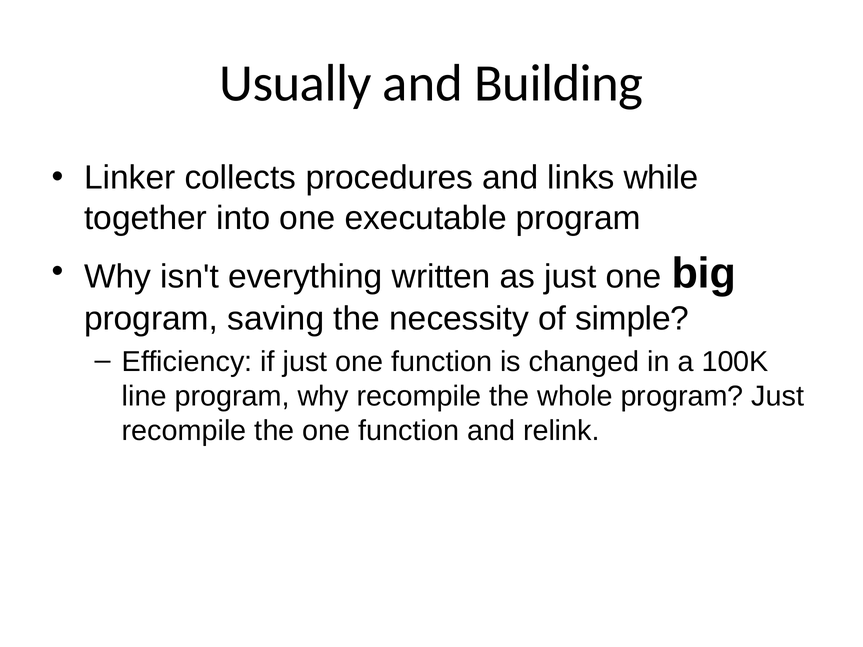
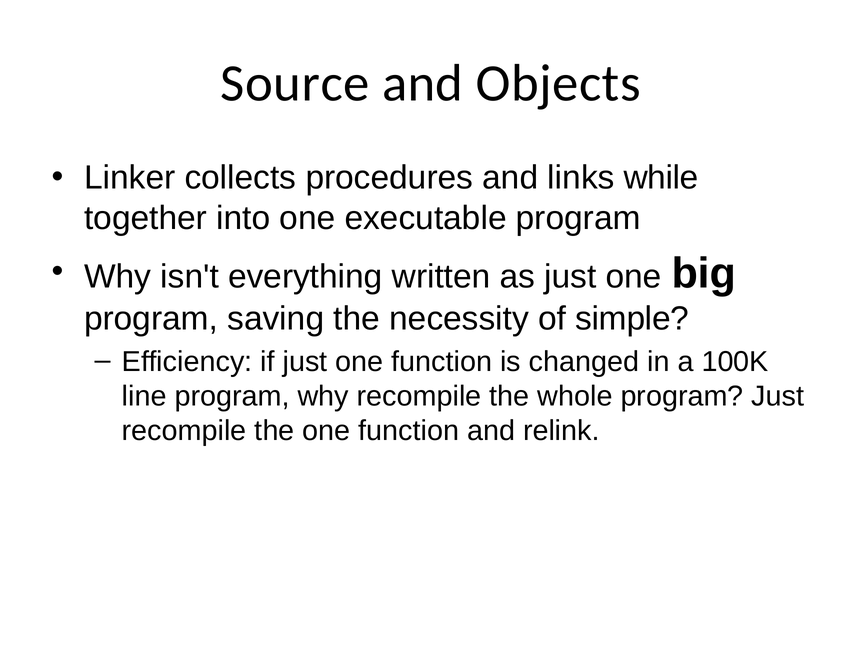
Usually: Usually -> Source (295, 84)
Building: Building -> Objects (558, 84)
